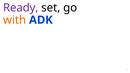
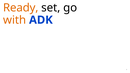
Ready colour: purple -> orange (21, 8)
